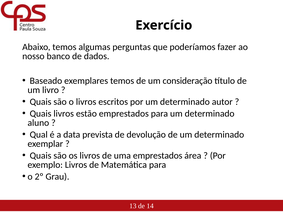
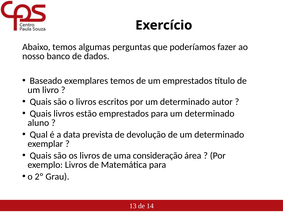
um consideração: consideração -> emprestados (188, 81)
uma emprestados: emprestados -> consideração (158, 156)
